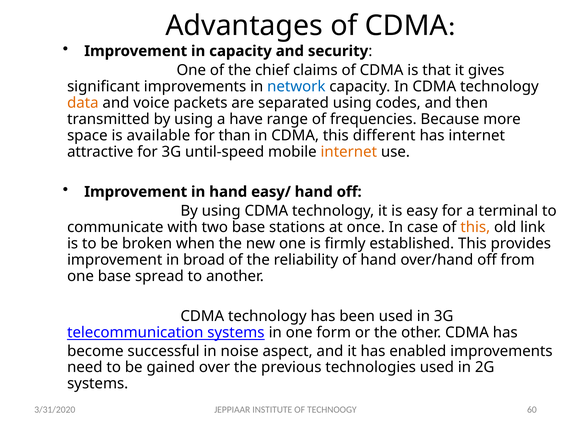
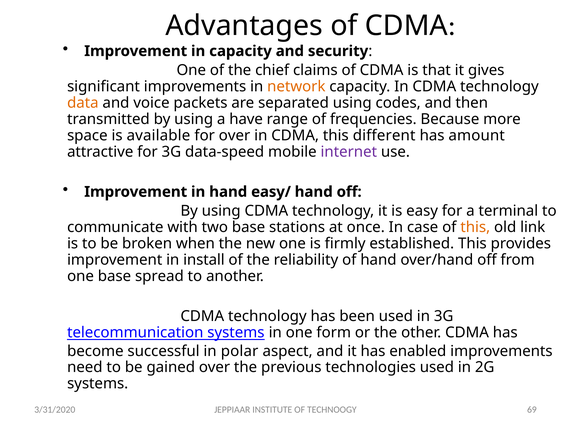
network colour: blue -> orange (296, 86)
for than: than -> over (235, 135)
has internet: internet -> amount (477, 135)
until-speed: until-speed -> data-speed (225, 151)
internet colour: orange -> purple (349, 151)
broad: broad -> install (204, 259)
noise: noise -> polar (240, 350)
60: 60 -> 69 (532, 409)
